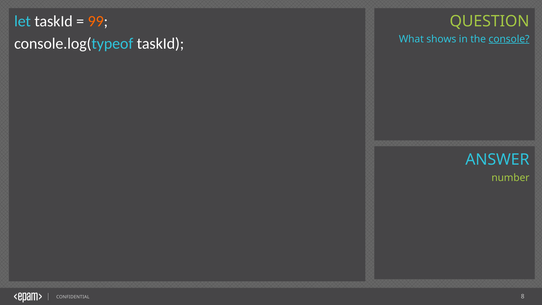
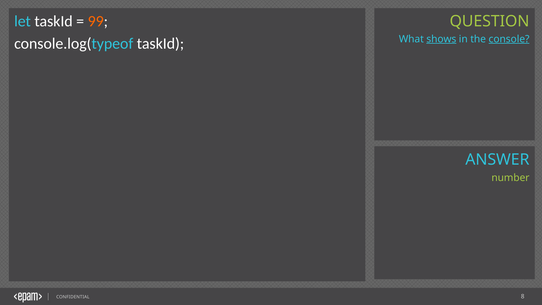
shows underline: none -> present (441, 39)
